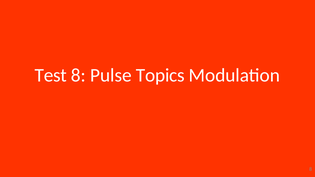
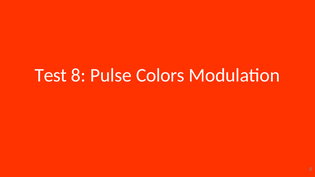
Topics: Topics -> Colors (160, 75)
